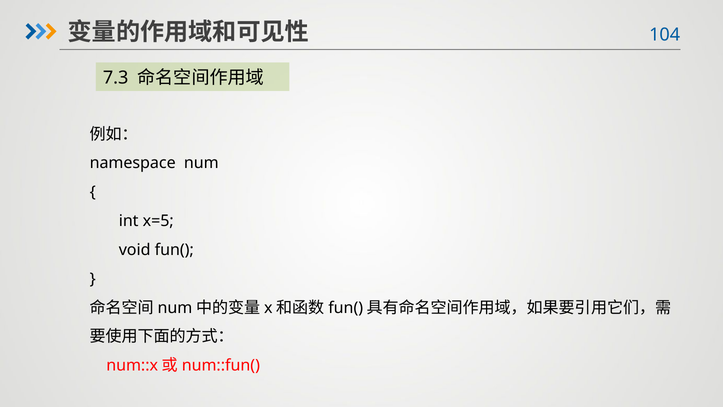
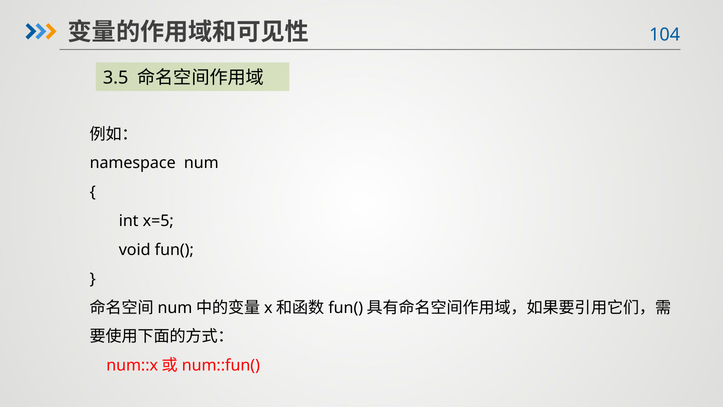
7.3: 7.3 -> 3.5 (116, 78)
